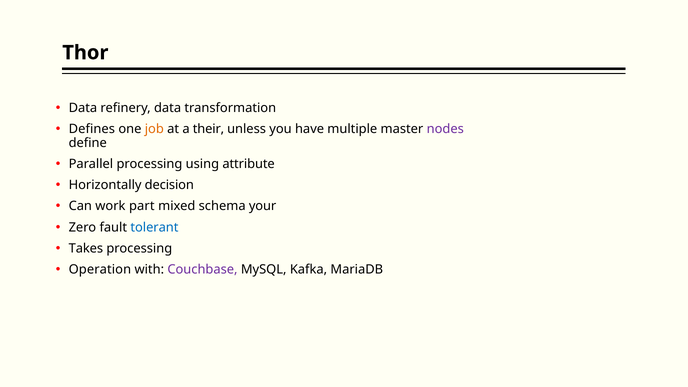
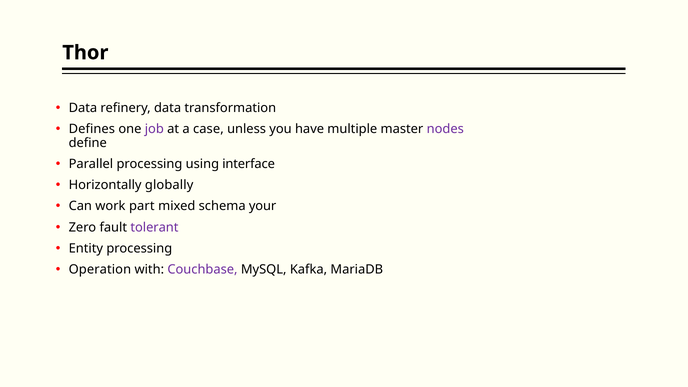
job colour: orange -> purple (154, 129)
their: their -> case (208, 129)
attribute: attribute -> interface (249, 164)
decision: decision -> globally (169, 185)
tolerant colour: blue -> purple (154, 227)
Takes: Takes -> Entity (86, 248)
